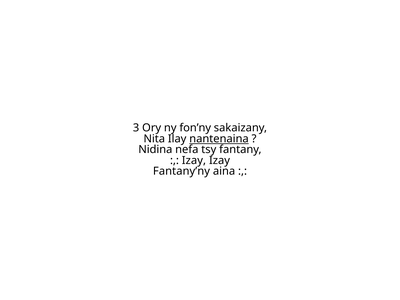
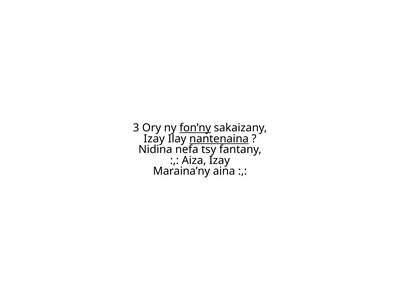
fon’ny underline: none -> present (195, 128)
Nita: Nita -> Izay (154, 139)
Izay: Izay -> Aiza (194, 160)
Fantany’ny: Fantany’ny -> Maraina’ny (182, 171)
